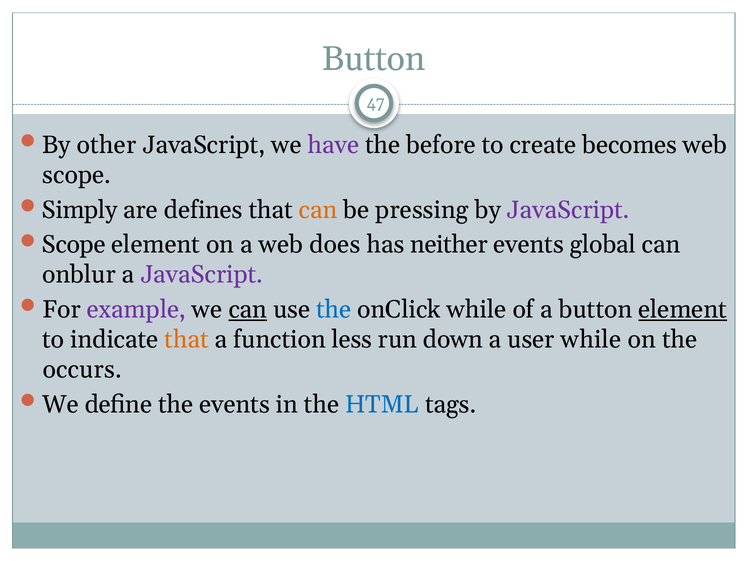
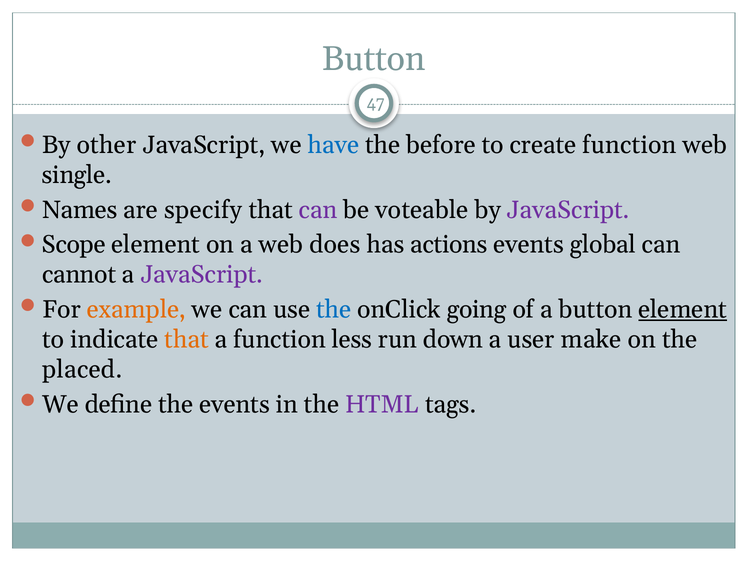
have colour: purple -> blue (334, 145)
create becomes: becomes -> function (630, 145)
scope: scope -> single (77, 175)
Simply: Simply -> Names (80, 210)
defines: defines -> specify (203, 210)
can colour: orange -> purple (318, 210)
pressing: pressing -> voteable (422, 210)
neither: neither -> actions (449, 245)
onblur: onblur -> cannot (79, 275)
example colour: purple -> orange (136, 310)
can underline: present -> none (248, 310)
onClick while: while -> going (477, 310)
user while: while -> make (591, 340)
occurs: occurs -> placed (82, 369)
HTML colour: blue -> purple (382, 404)
